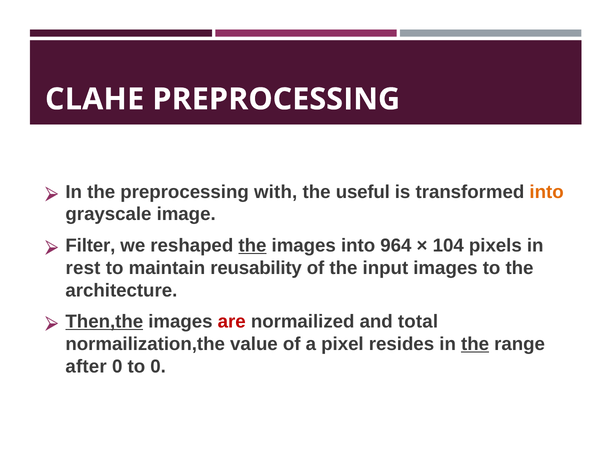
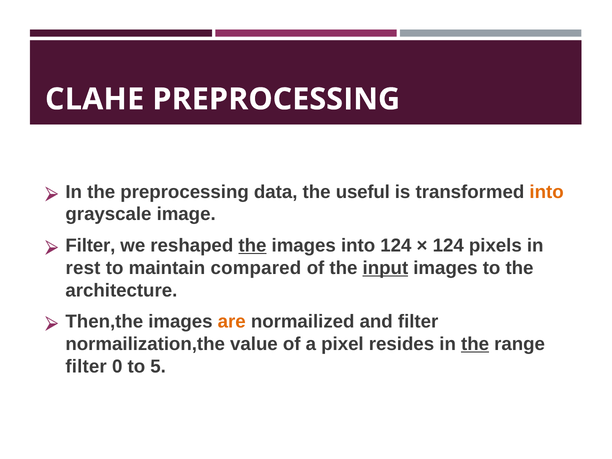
with: with -> data (276, 192)
into 964: 964 -> 124 (396, 246)
104: 104 -> 124 (448, 246)
reusability: reusability -> compared (256, 268)
input underline: none -> present (385, 268)
Then,the underline: present -> none (104, 322)
are colour: red -> orange (232, 322)
and total: total -> filter (418, 322)
after: after -> filter (86, 366)
to 0: 0 -> 5 (158, 366)
